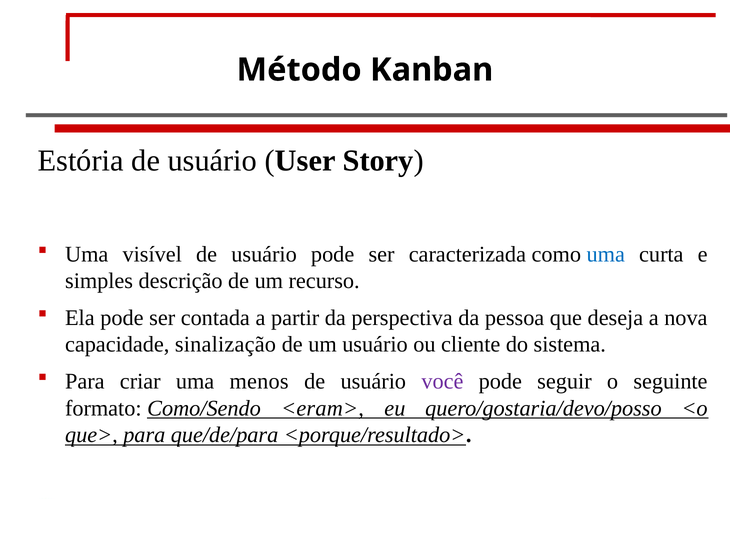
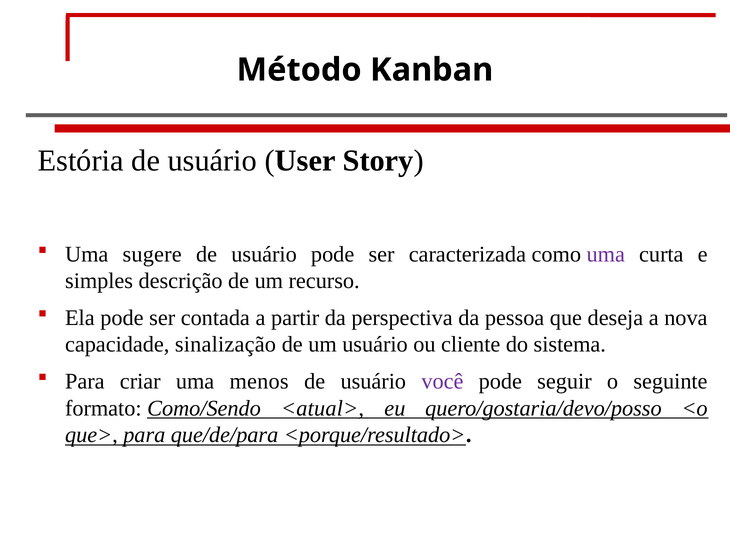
visível: visível -> sugere (152, 254)
uma colour: blue -> purple (606, 254)
<eram>: <eram> -> <atual> (323, 408)
